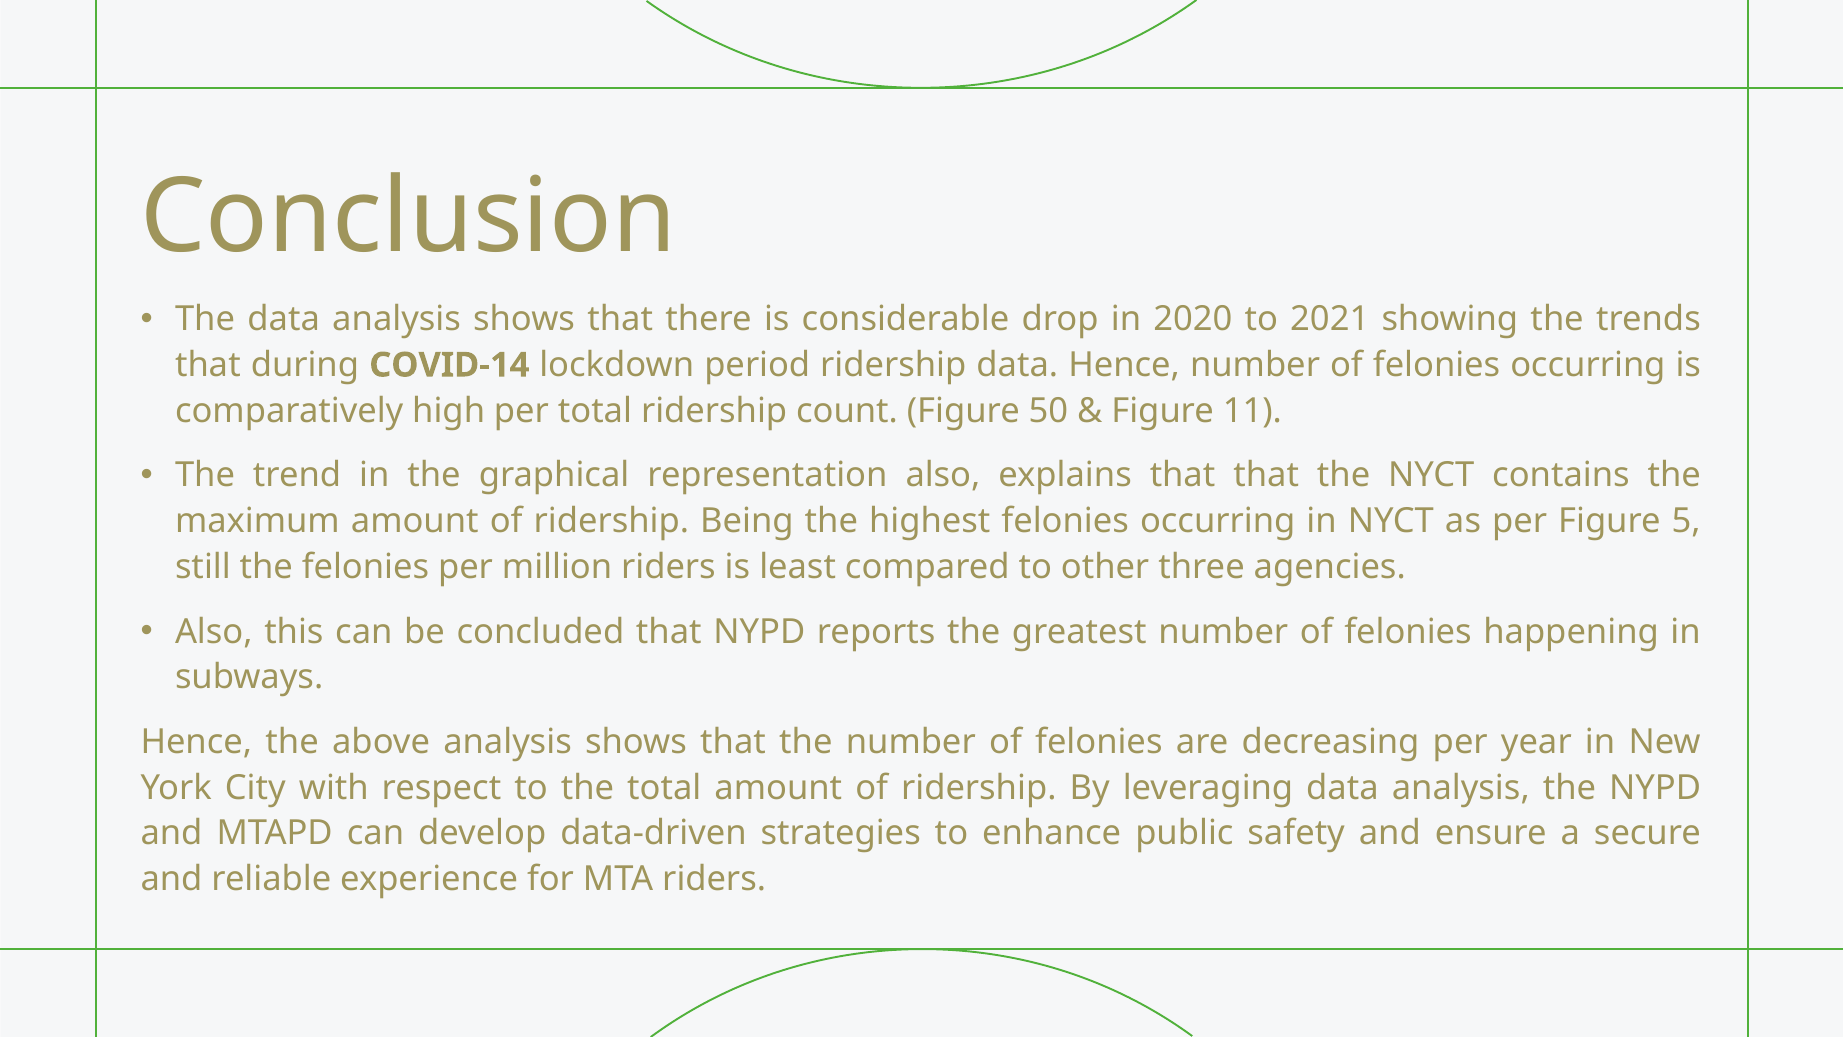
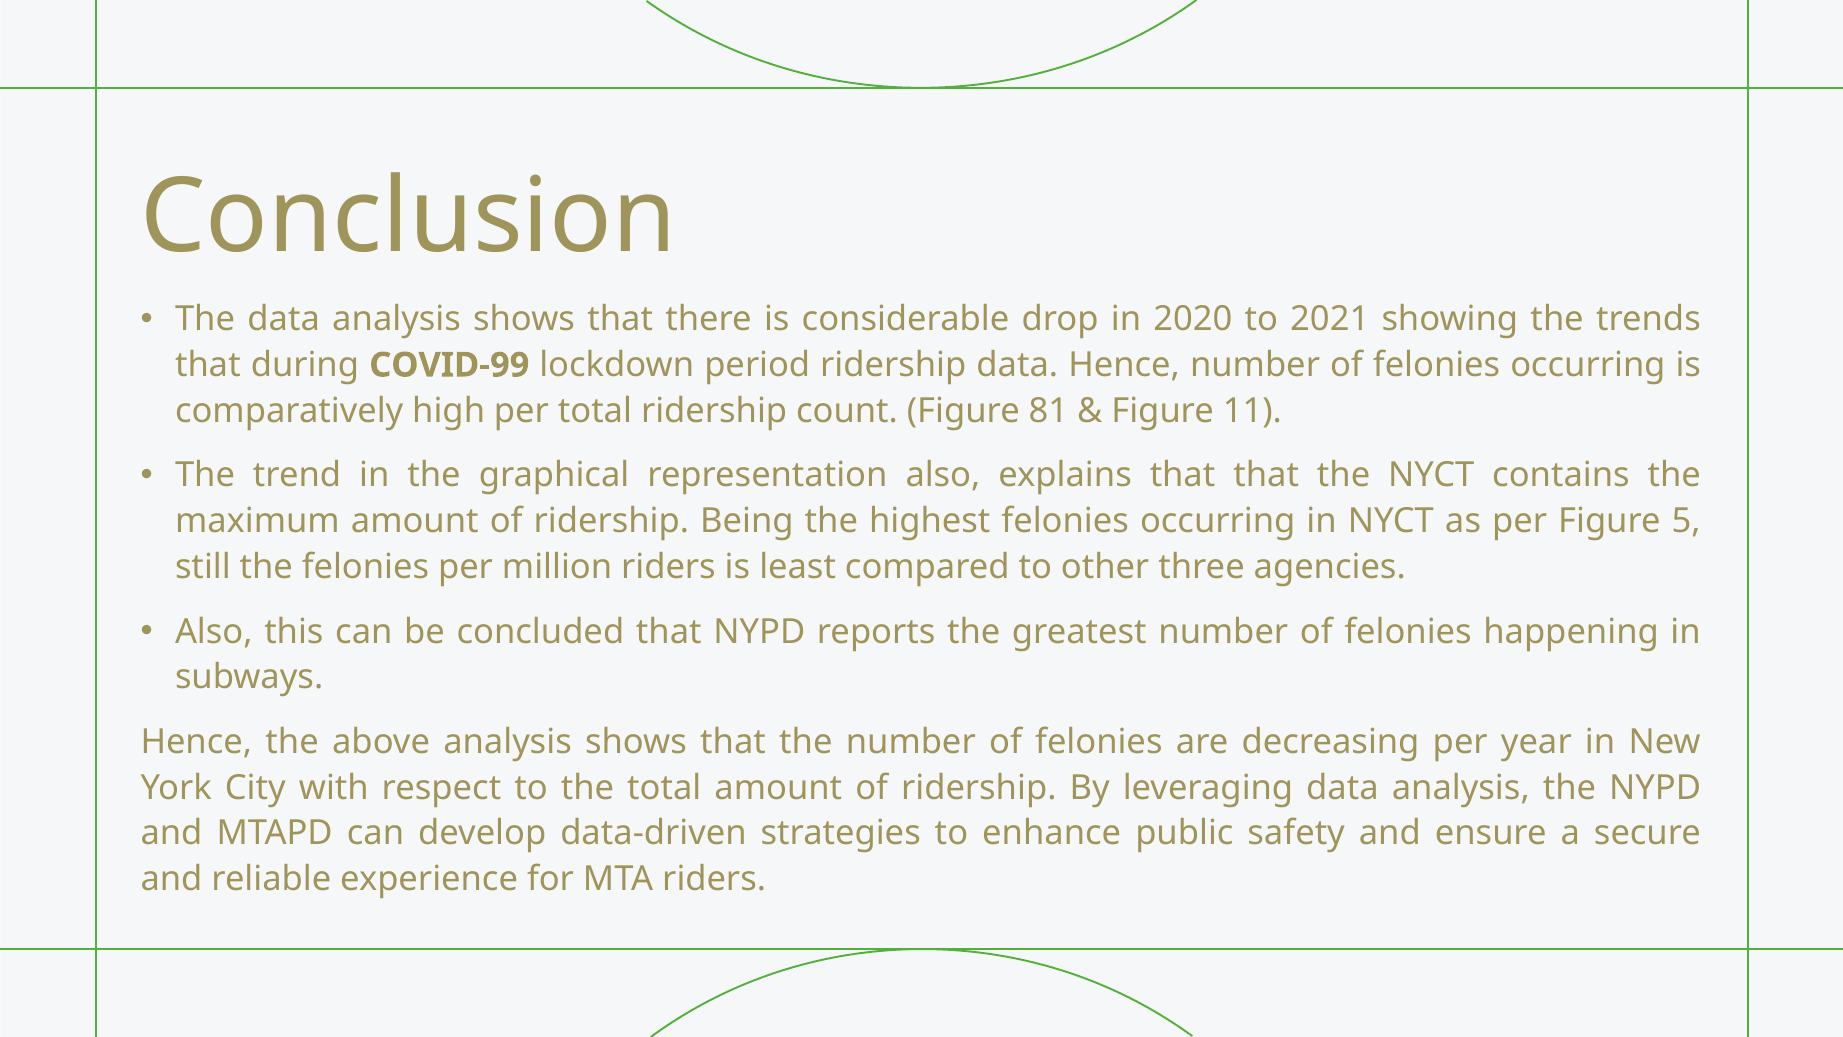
COVID-14: COVID-14 -> COVID-99 (449, 365)
50: 50 -> 81 (1048, 411)
